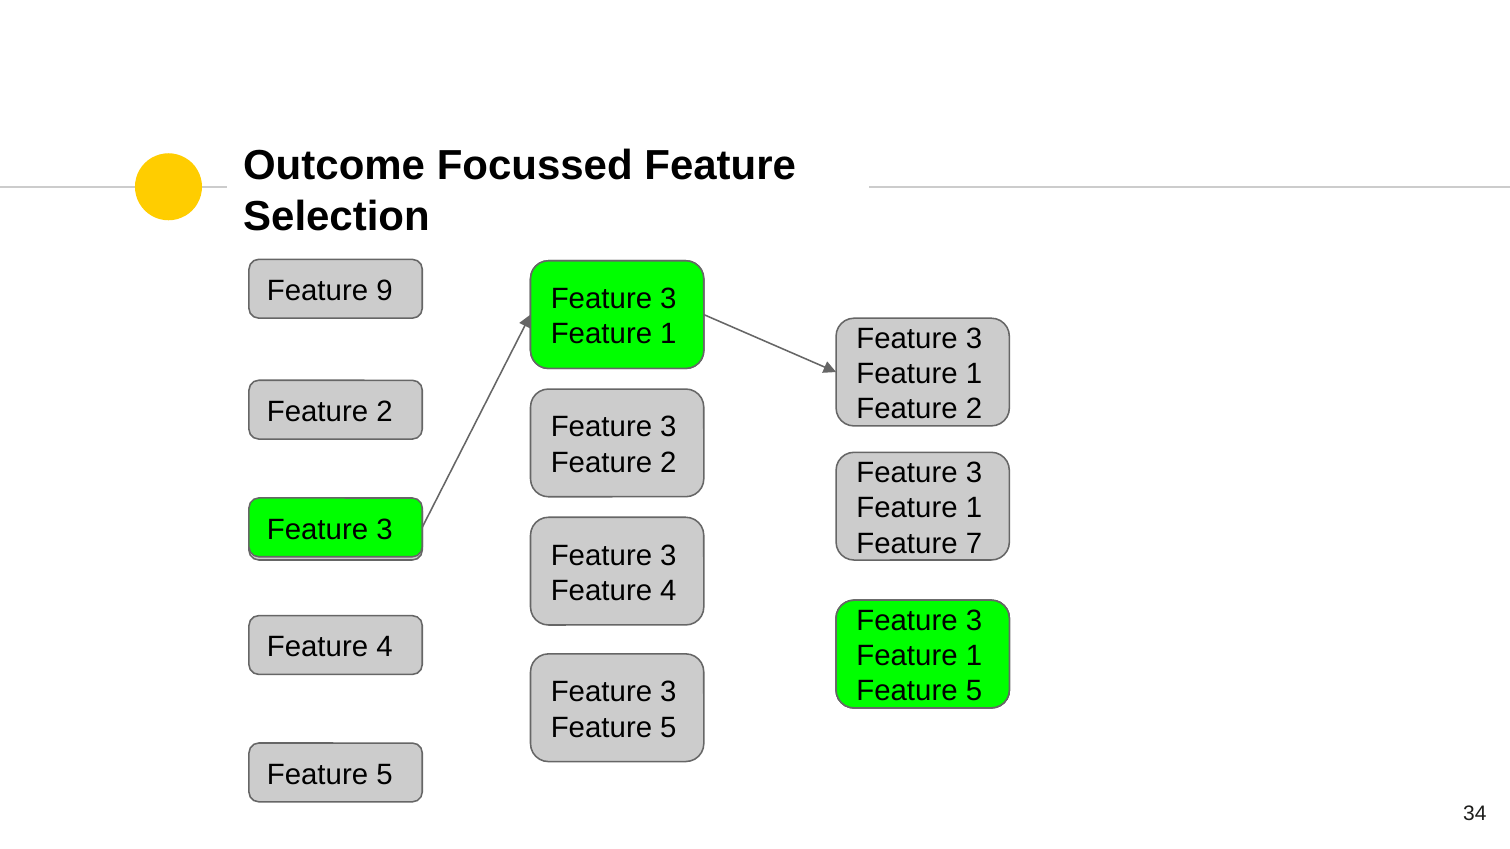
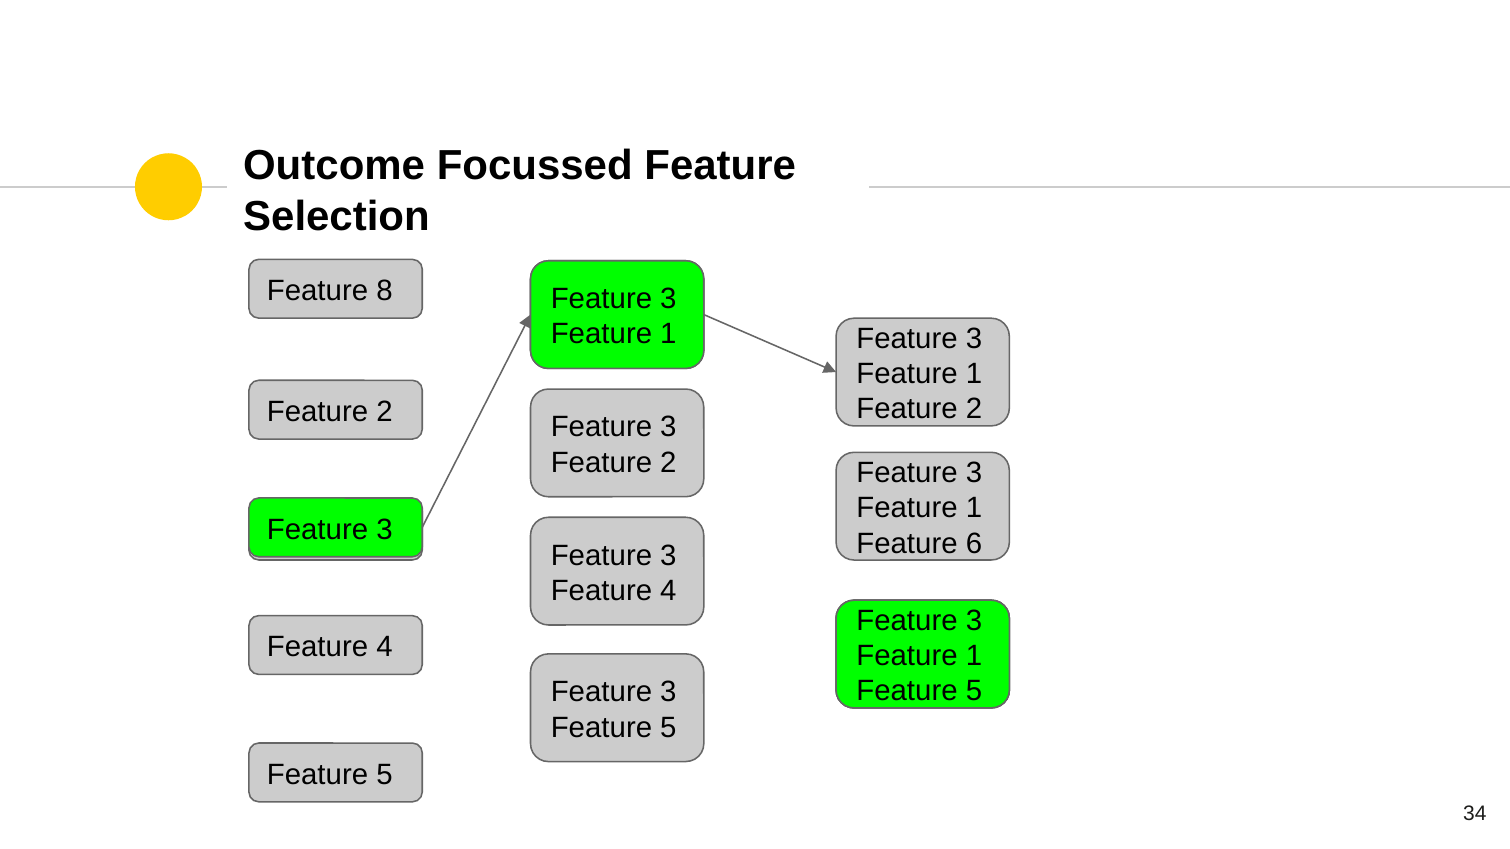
9: 9 -> 8 (384, 291)
7: 7 -> 6 (974, 544)
